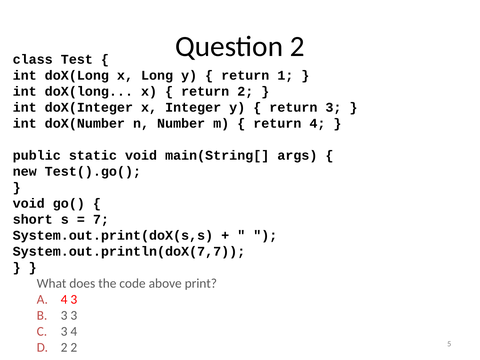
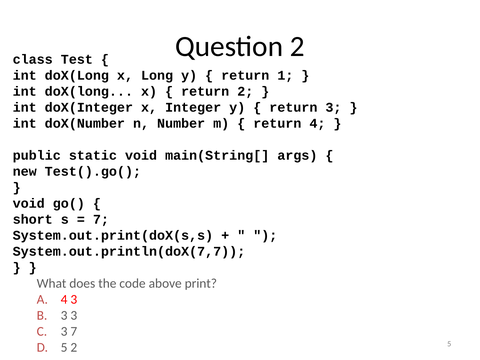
3 4: 4 -> 7 (74, 331)
2: 2 -> 5 (64, 347)
